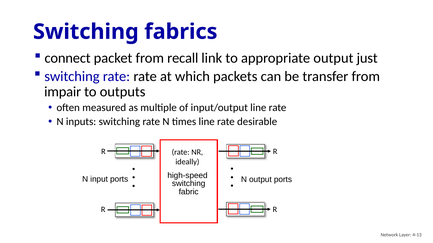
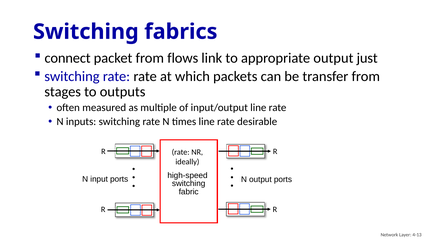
recall: recall -> flows (183, 58)
impair: impair -> stages (63, 92)
